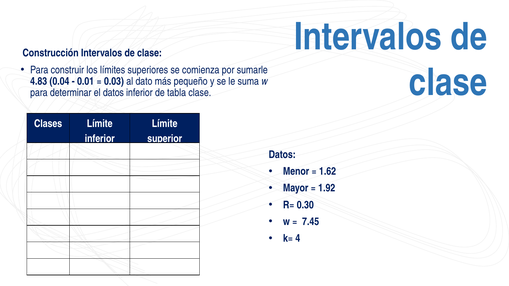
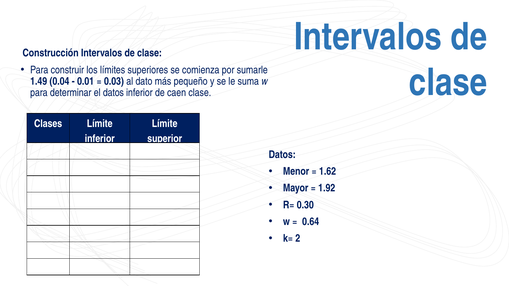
4.83: 4.83 -> 1.49 (39, 81)
tabla: tabla -> caen (177, 93)
7.45: 7.45 -> 0.64 (311, 222)
4: 4 -> 2 (298, 239)
